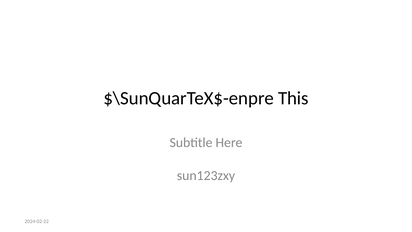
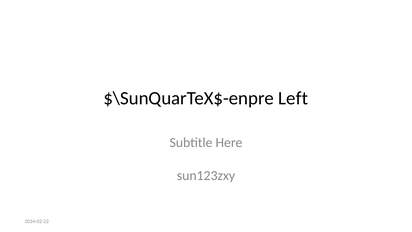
This: This -> Left (293, 98)
